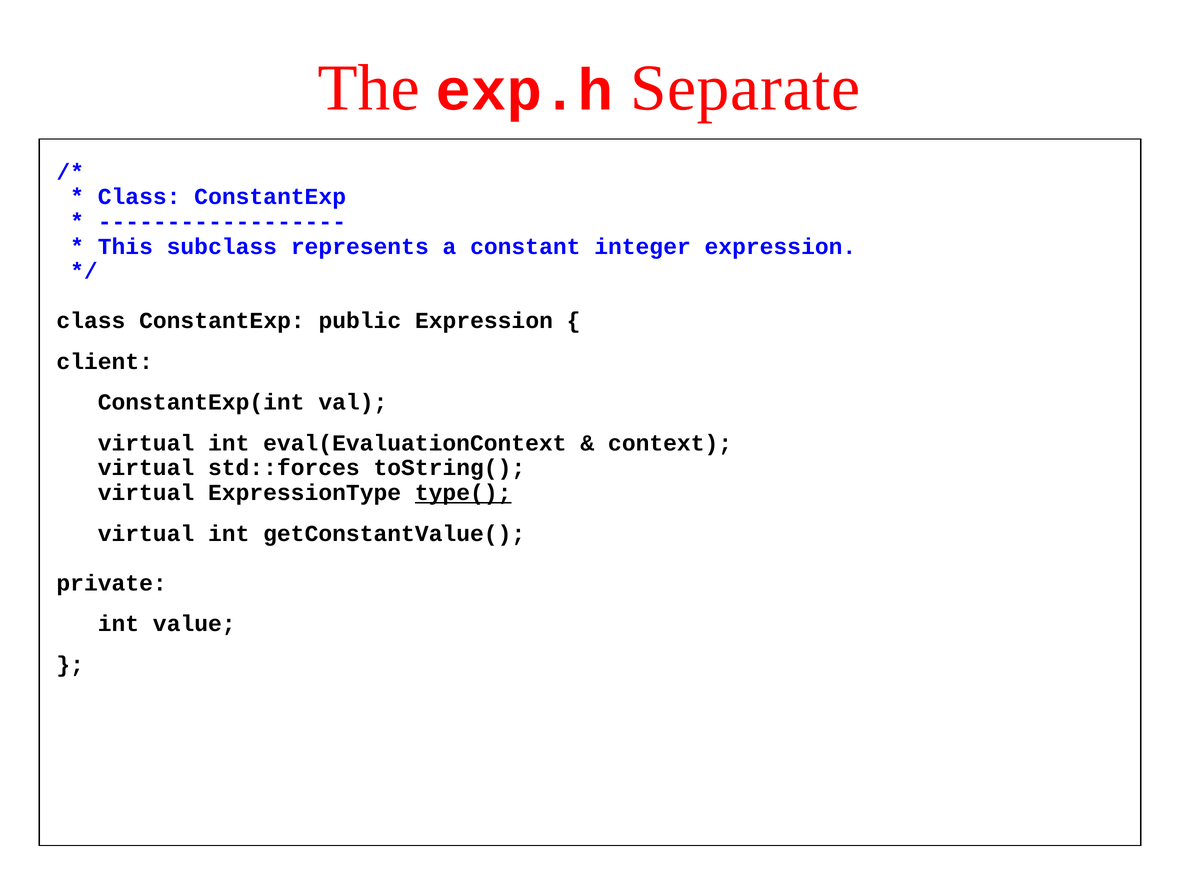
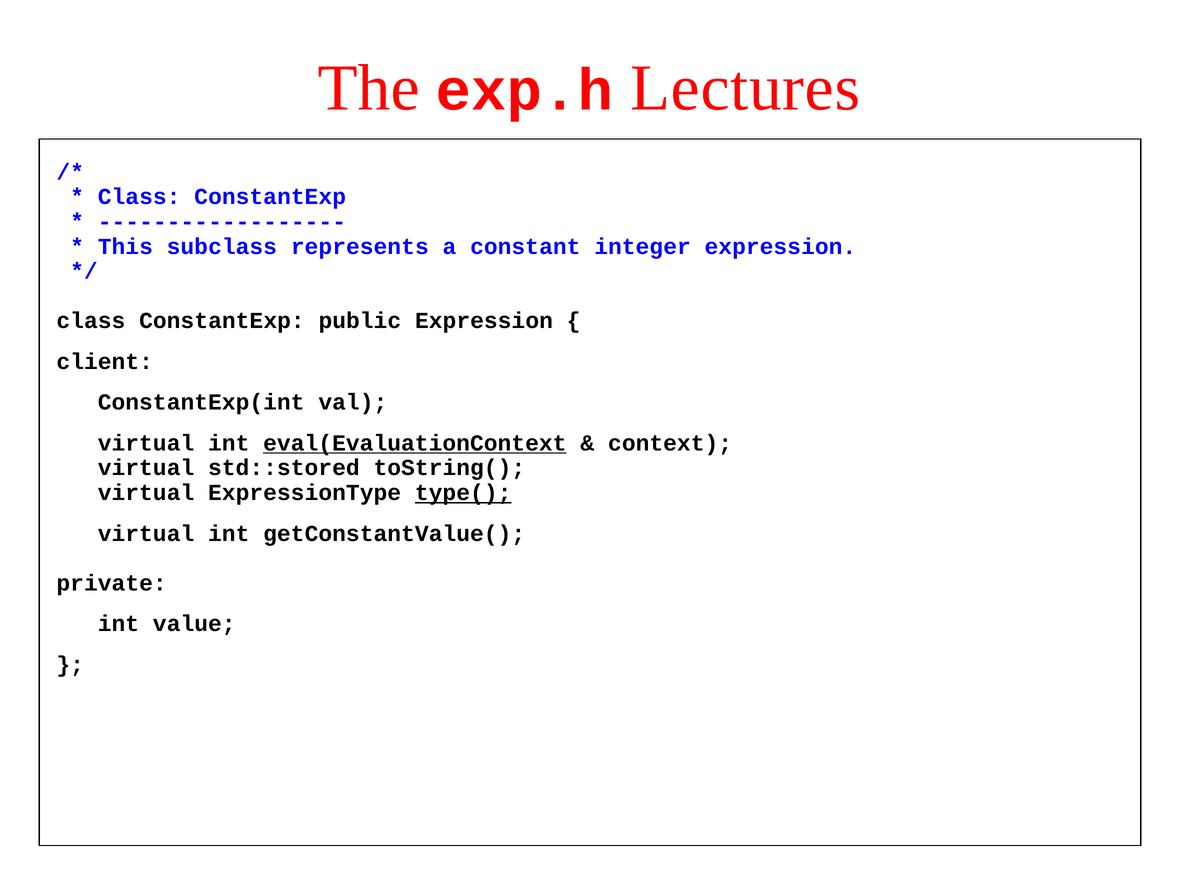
Separate: Separate -> Lectures (745, 88)
eval(EvaluationContext underline: none -> present (415, 443)
std::forces: std::forces -> std::stored (284, 468)
